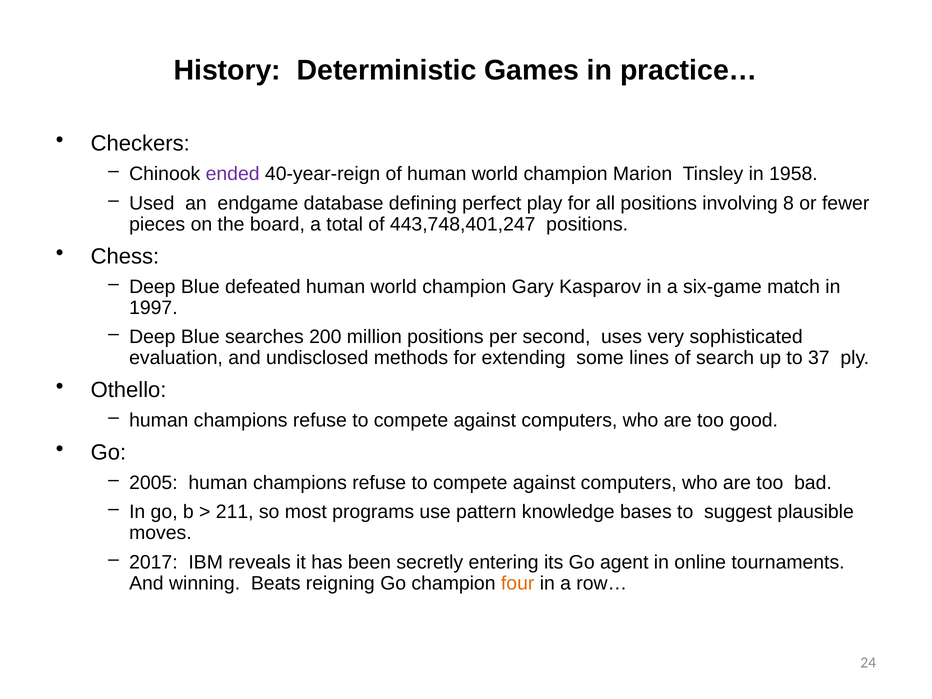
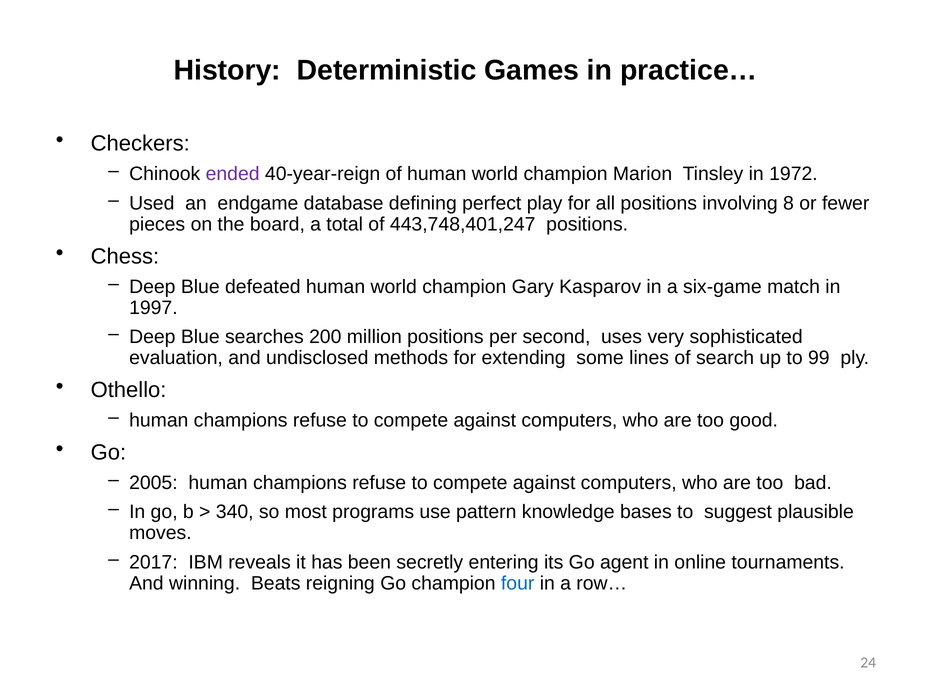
1958: 1958 -> 1972 (793, 174)
37: 37 -> 99 (819, 358)
211: 211 -> 340 (235, 512)
four colour: orange -> blue (518, 583)
